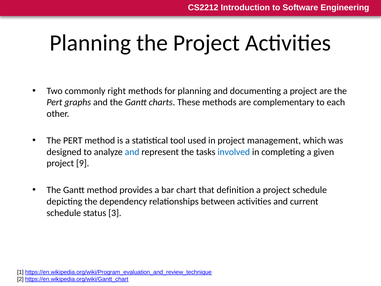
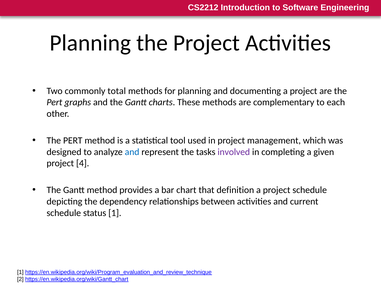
right: right -> total (117, 91)
involved colour: blue -> purple (234, 152)
9: 9 -> 4 (83, 163)
status 3: 3 -> 1 (115, 213)
